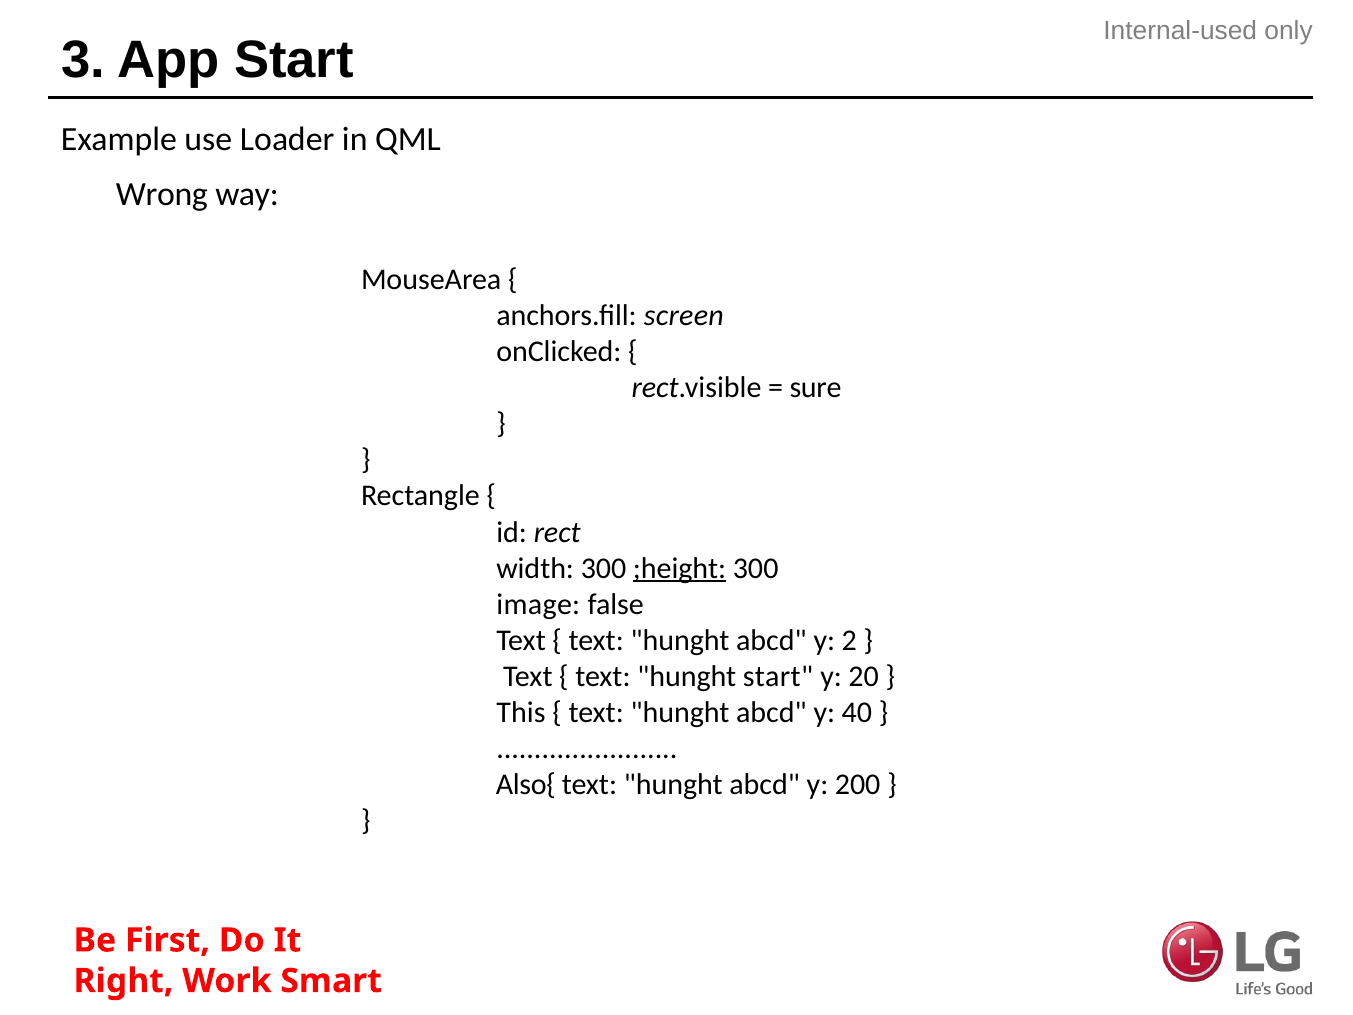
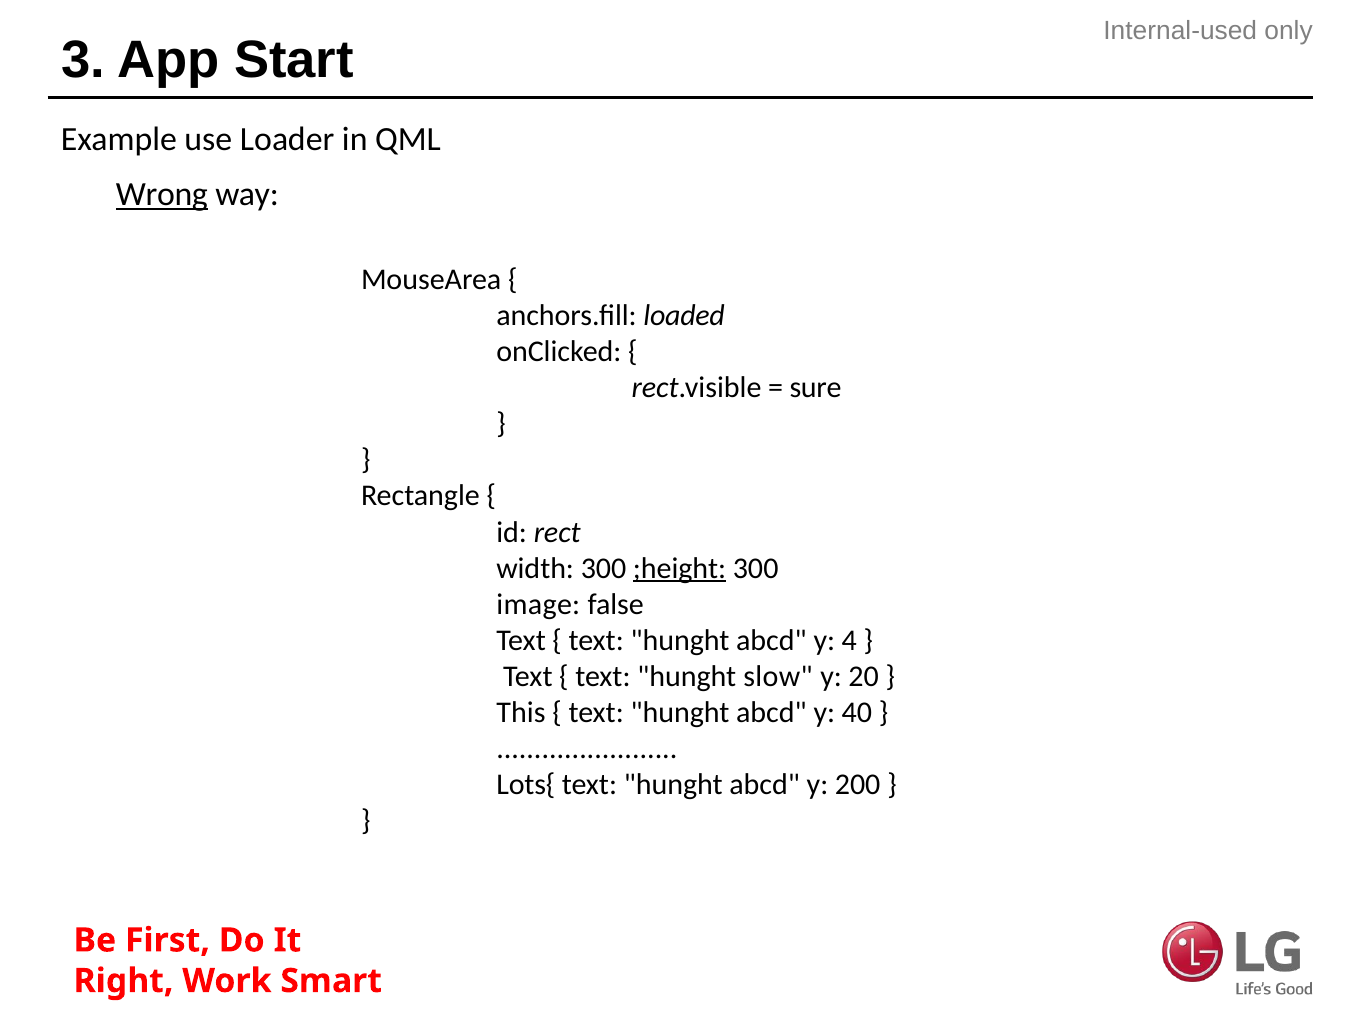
Wrong underline: none -> present (162, 194)
screen: screen -> loaded (684, 316)
2: 2 -> 4 (849, 640)
hunght start: start -> slow (778, 676)
Also{: Also{ -> Lots{ (526, 784)
